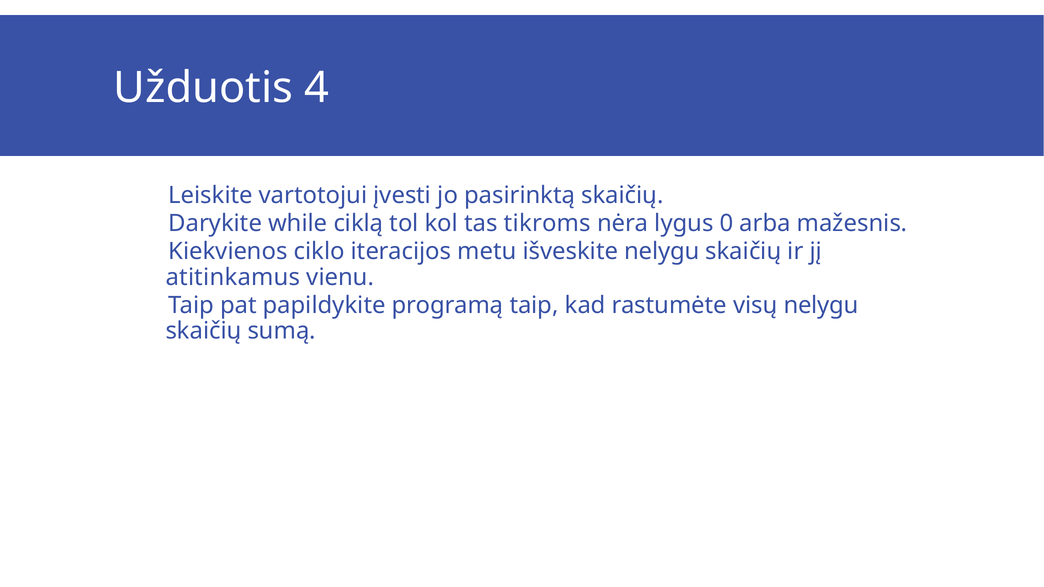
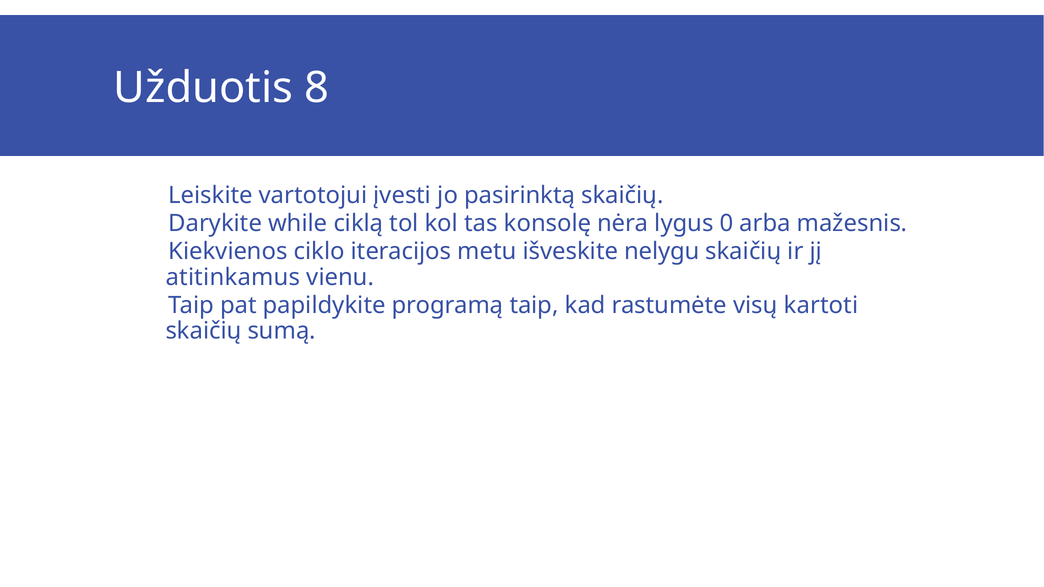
4: 4 -> 8 (317, 88)
tikroms: tikroms -> konsolę (548, 223)
visų nelygu: nelygu -> kartoti (821, 305)
